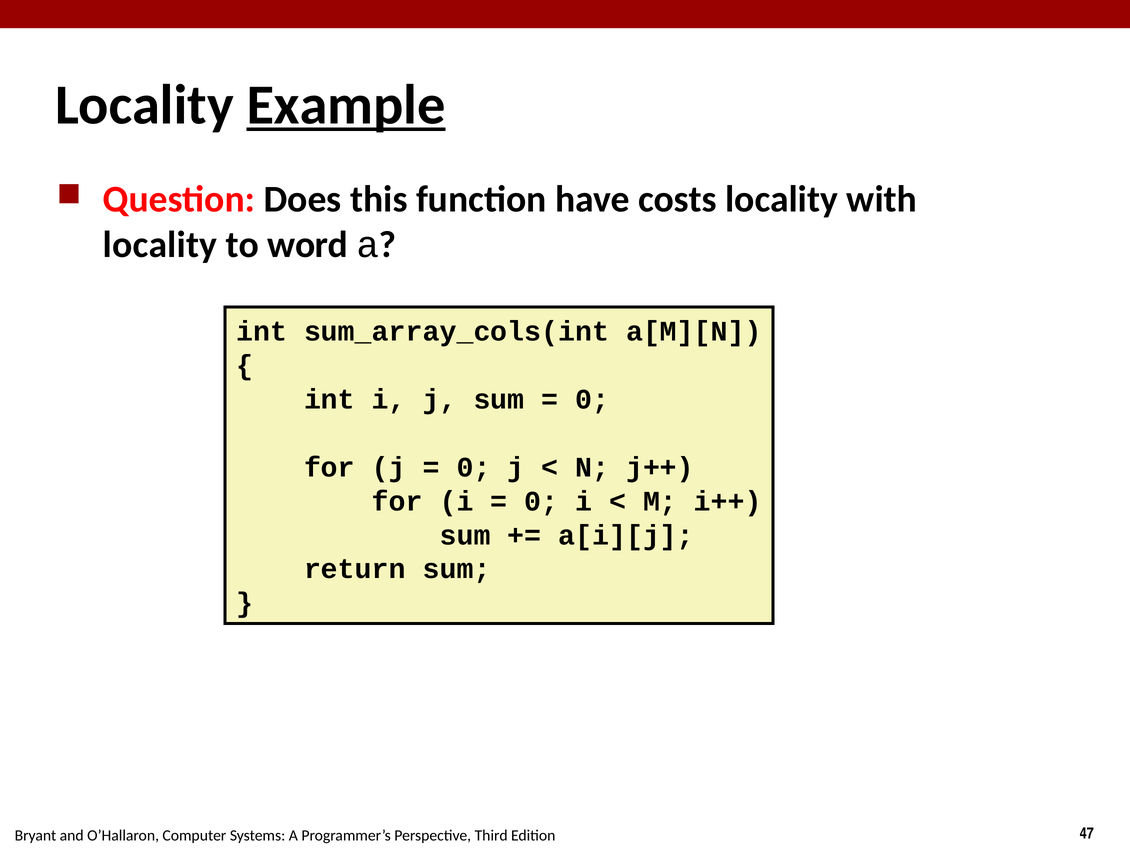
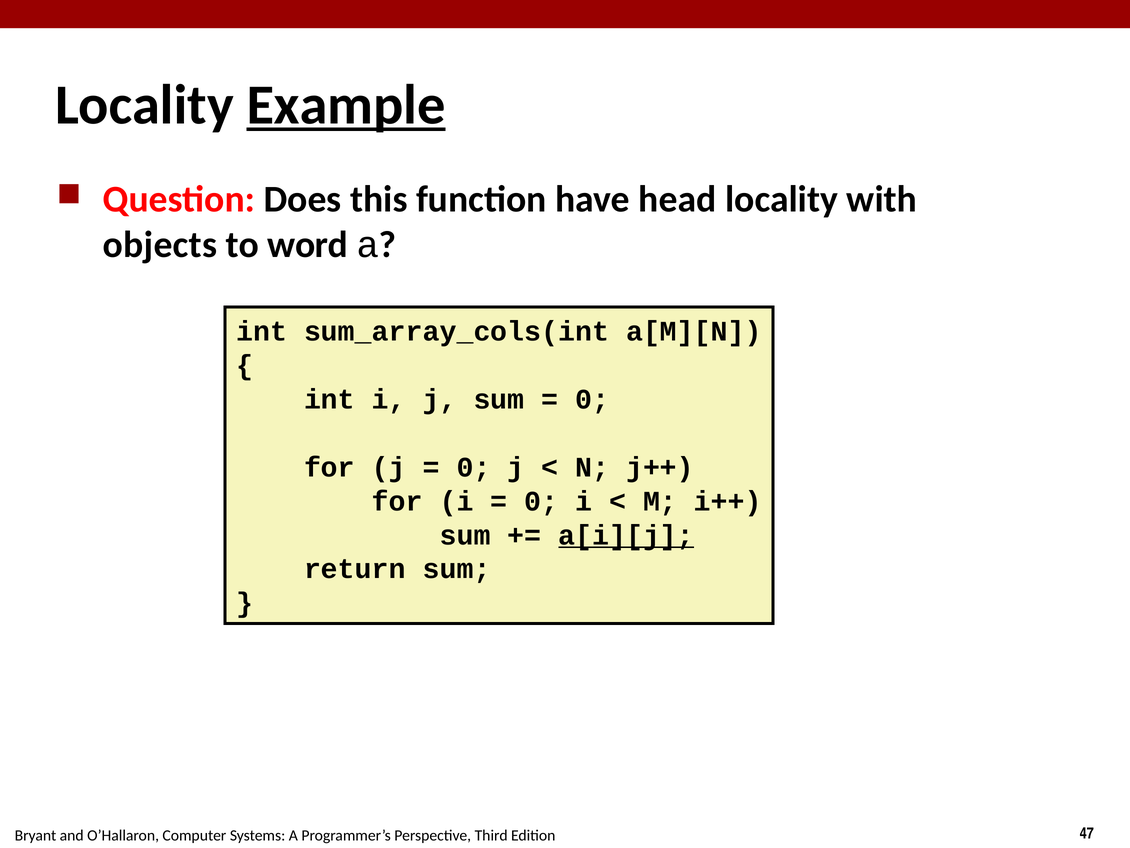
costs: costs -> head (677, 199)
locality: locality -> objects (160, 244)
a[i][j underline: none -> present (626, 535)
